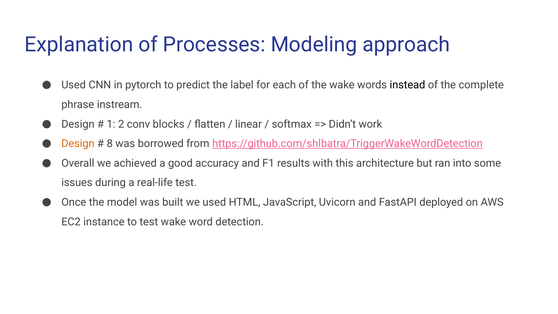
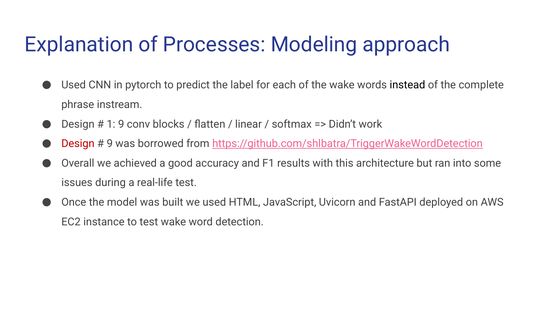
1 2: 2 -> 9 (121, 124)
Design colour: orange -> red (78, 144)
8: 8 -> 9 (110, 144)
